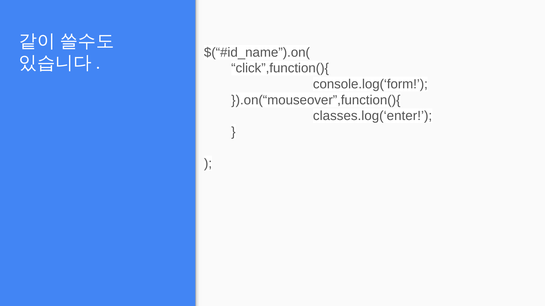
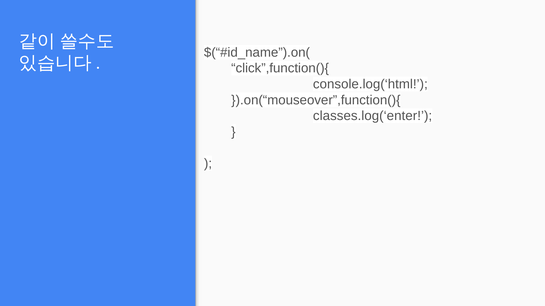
console.log(‘form: console.log(‘form -> console.log(‘html (370, 84)
